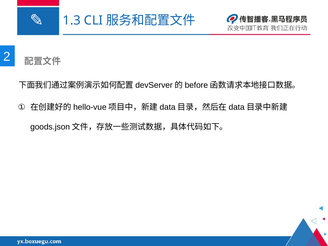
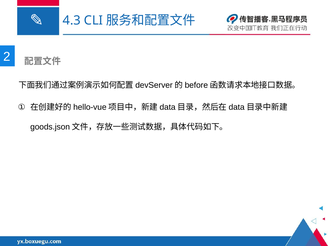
1.3: 1.3 -> 4.3 (72, 20)
